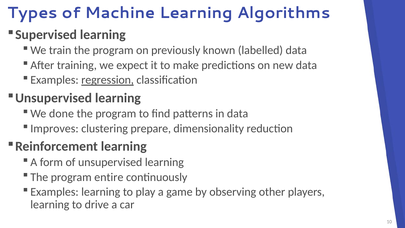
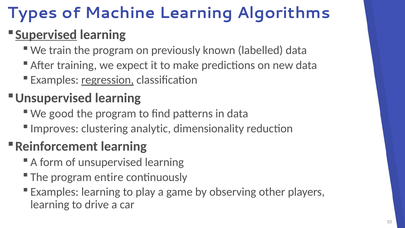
Supervised underline: none -> present (46, 35)
done: done -> good (61, 114)
prepare: prepare -> analytic (151, 129)
